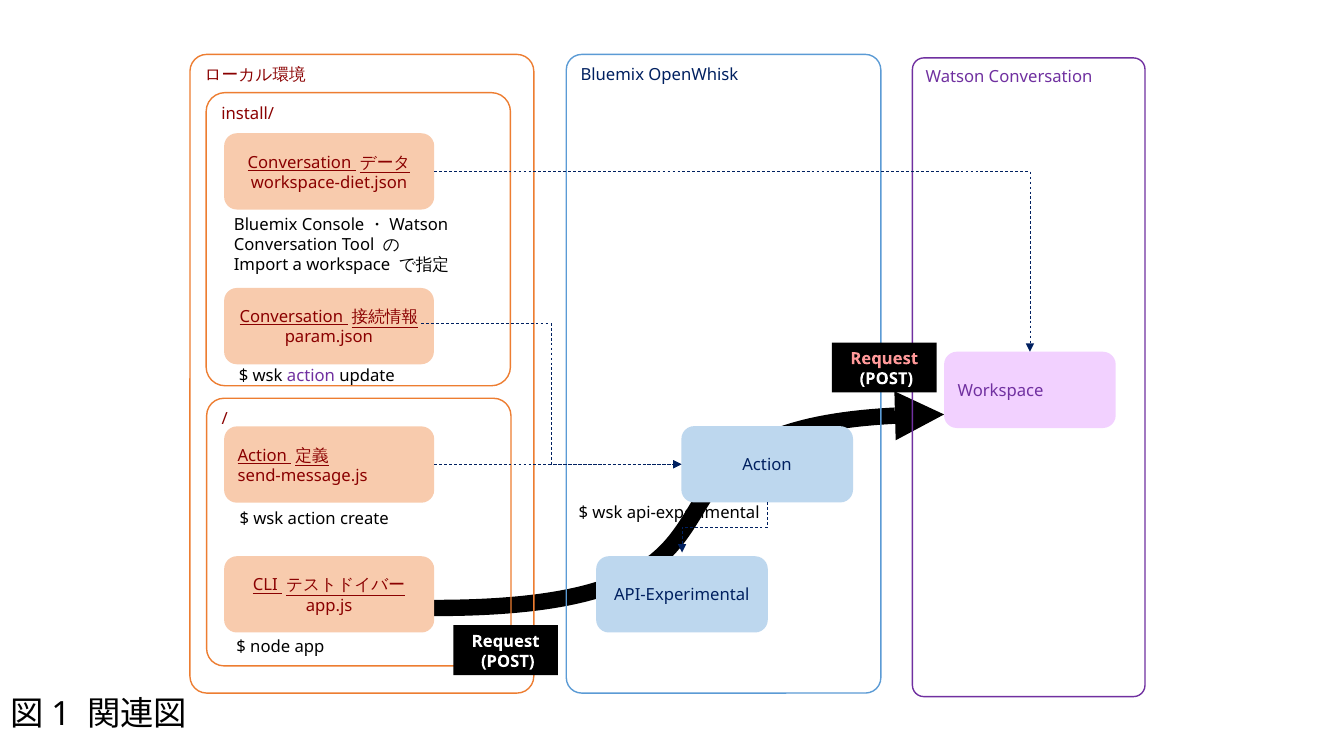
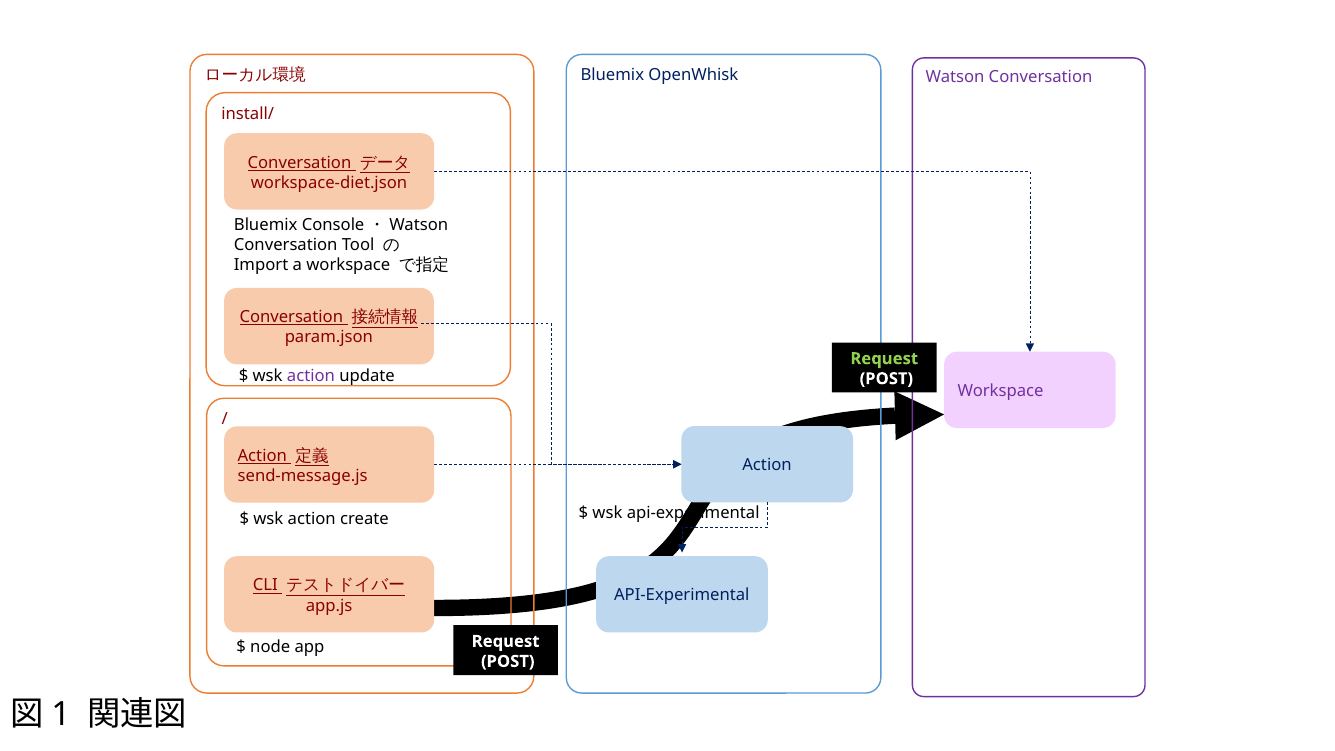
Request colour: pink -> light green (884, 359)
